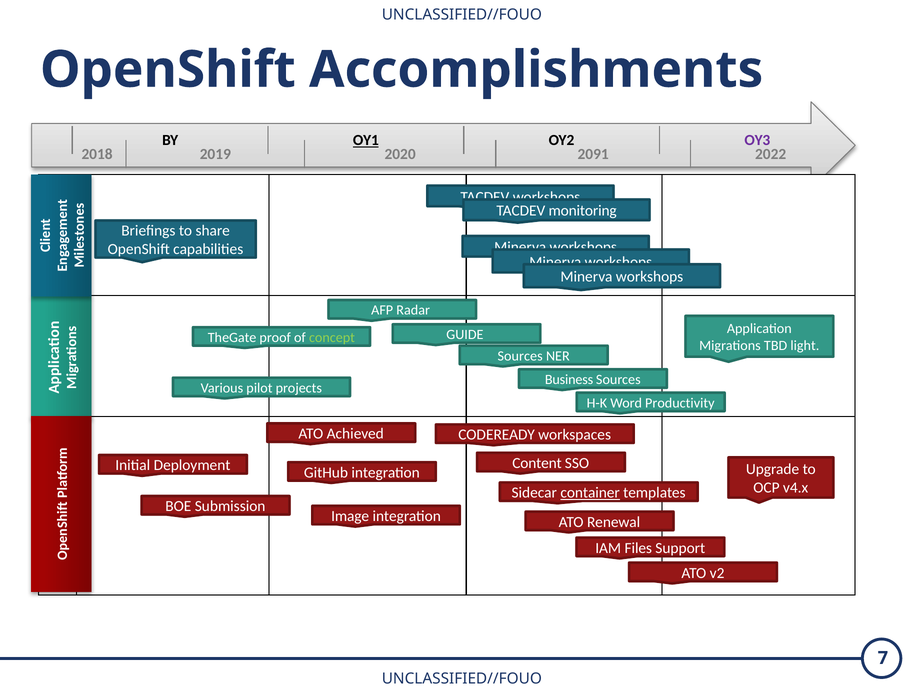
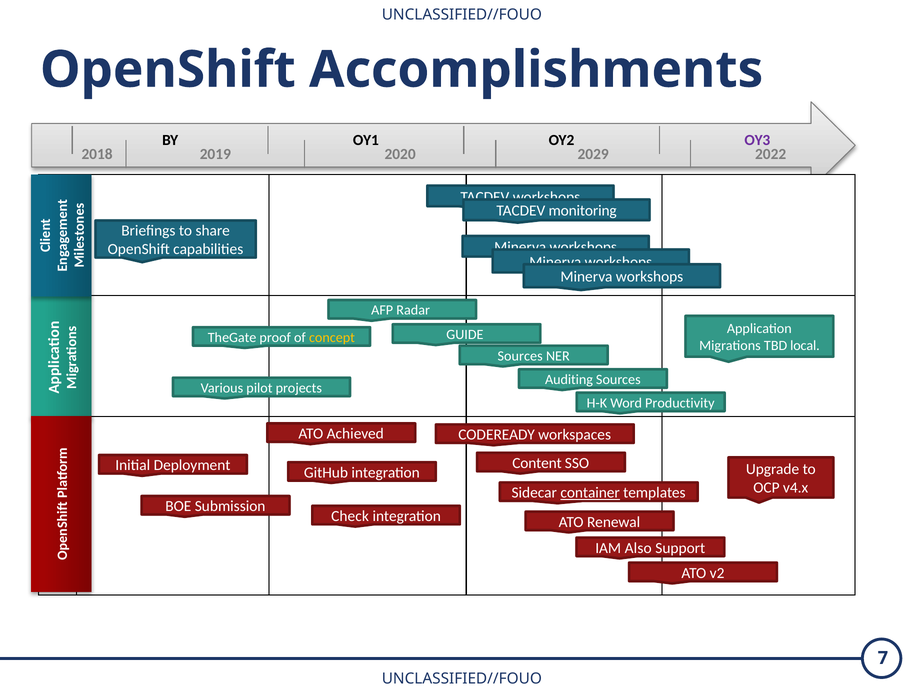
OY1 underline: present -> none (366, 140)
2091: 2091 -> 2029 (593, 154)
concept colour: light green -> yellow (332, 337)
light: light -> local (805, 346)
Business: Business -> Auditing (569, 379)
Image: Image -> Check (350, 516)
Files: Files -> Also (638, 548)
